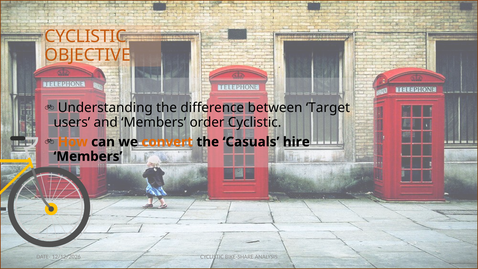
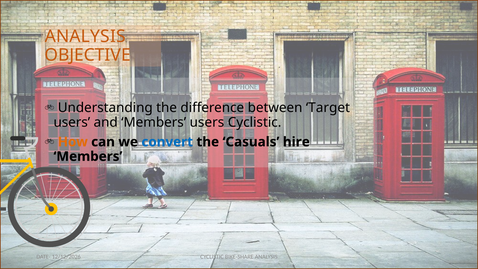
CYCLISTIC: CYCLISTIC -> ANALYSIS (85, 36)
Members order: order -> users (207, 122)
convert colour: orange -> blue (167, 142)
